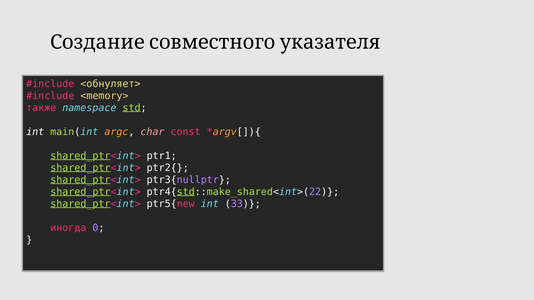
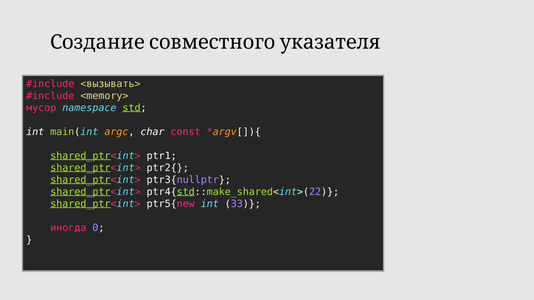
<обнуляет>: <обнуляет> -> <вызывать> (110, 84)
также: также -> мусор (41, 108)
char colour: pink -> white (152, 132)
